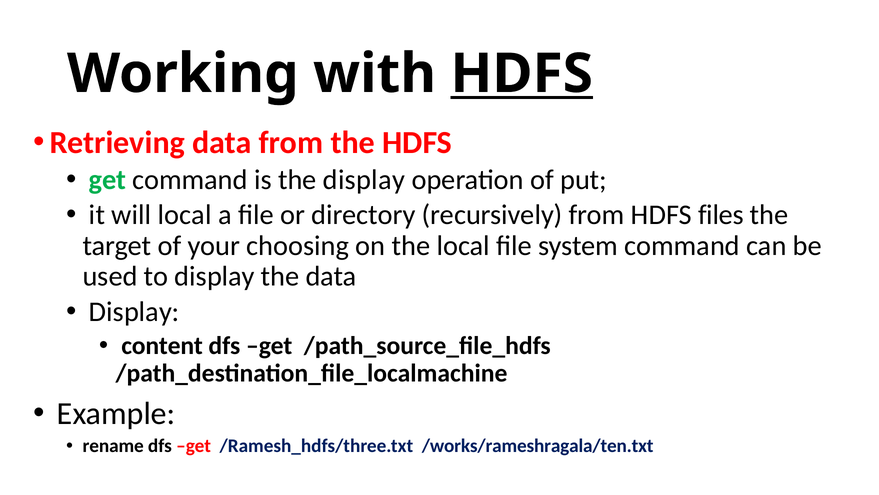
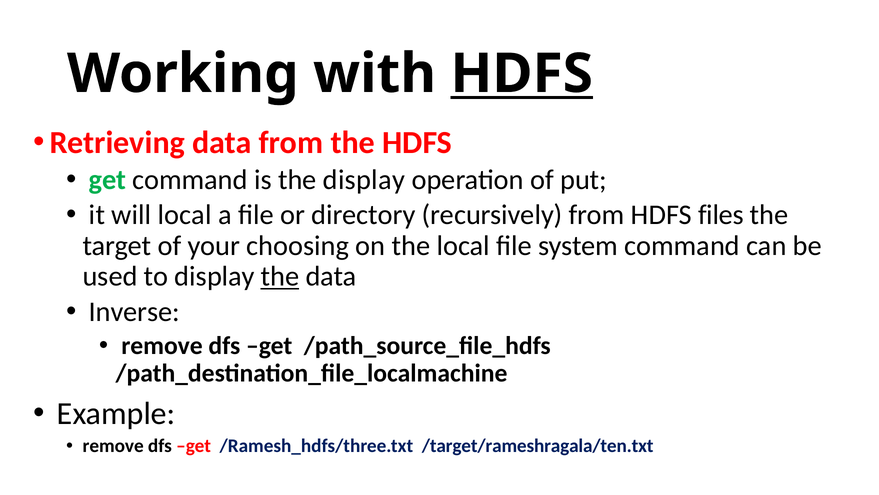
the underline: none -> present (280, 276)
Display: Display -> Inverse (134, 311)
content: content -> remove (162, 345)
rename: rename -> remove (113, 445)
/works/rameshragala/ten.txt: /works/rameshragala/ten.txt -> /target/rameshragala/ten.txt (538, 445)
